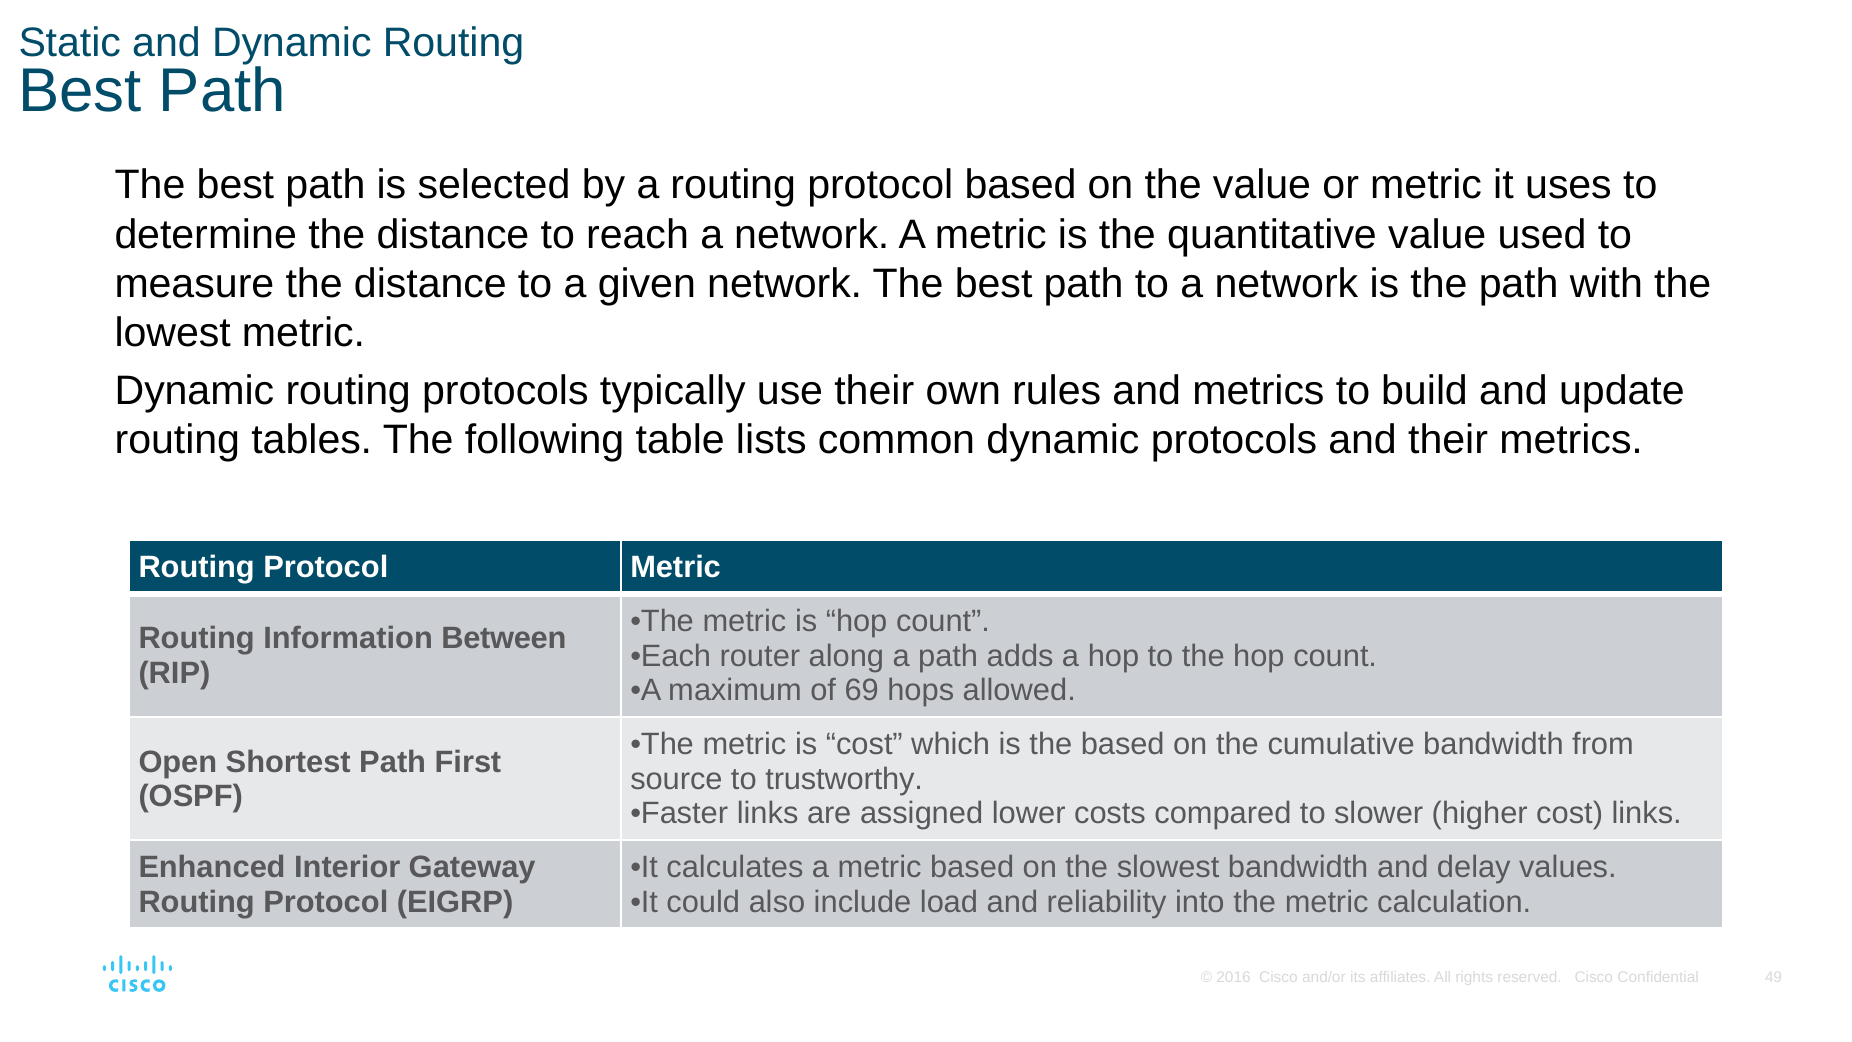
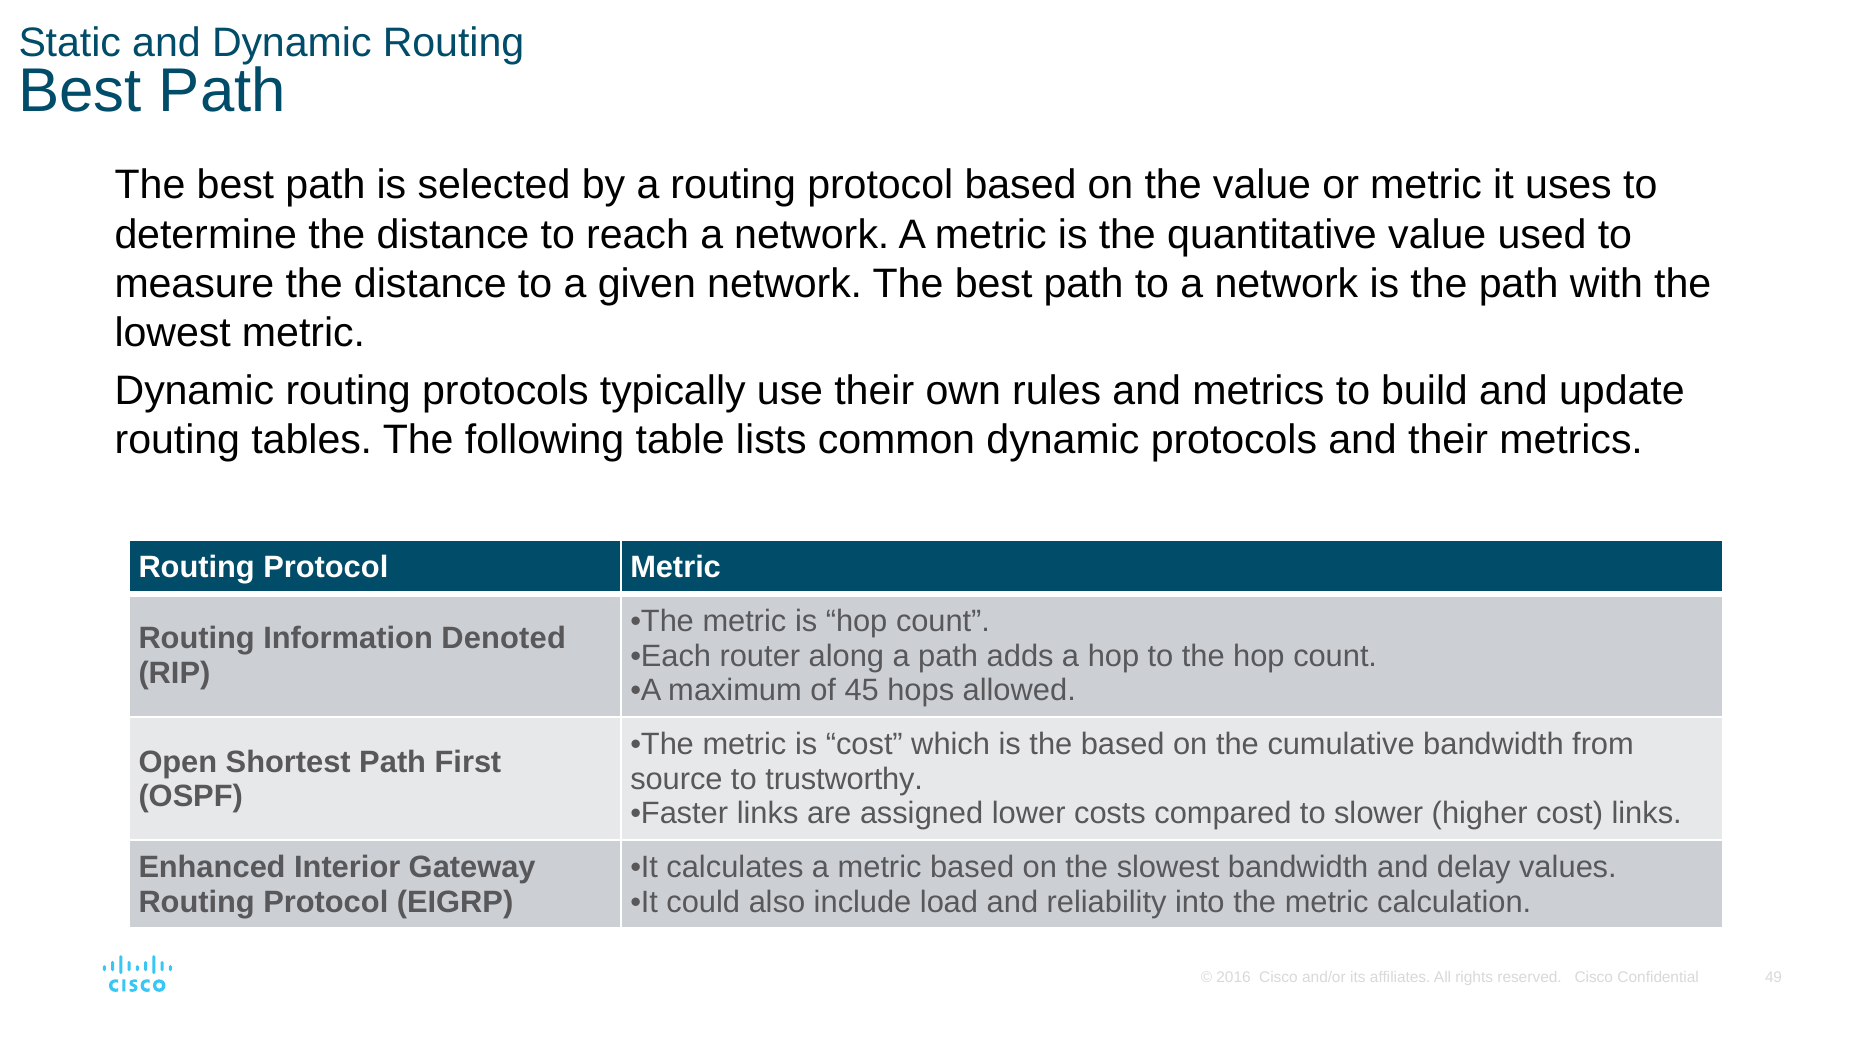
Between: Between -> Denoted (504, 639)
69: 69 -> 45 (862, 691)
